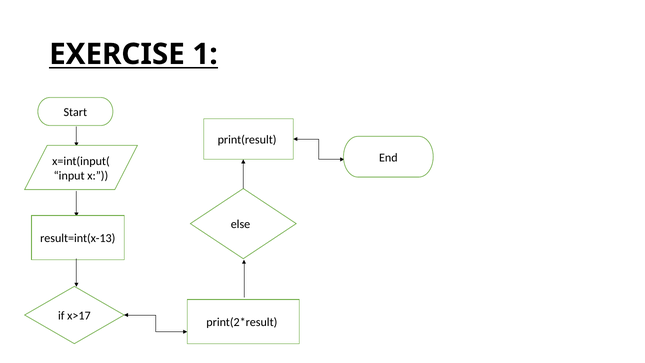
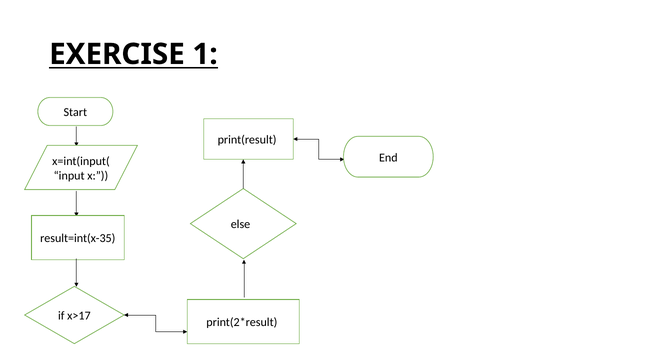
result=int(x-13: result=int(x-13 -> result=int(x-35 (78, 238)
